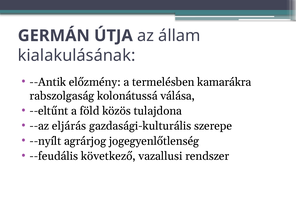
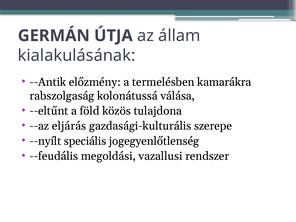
agrárjog: agrárjog -> speciális (85, 141)
következő: következő -> megoldási (108, 156)
